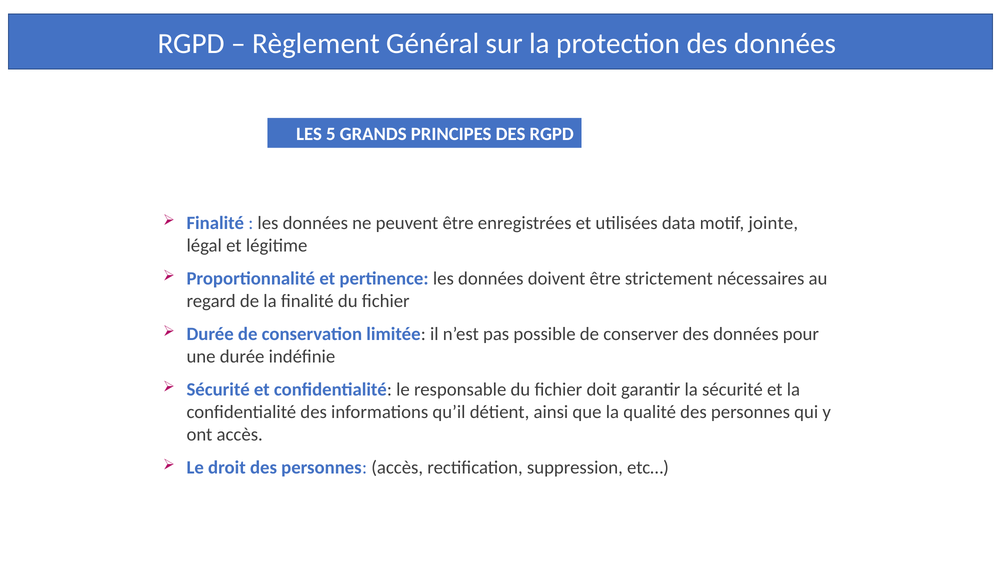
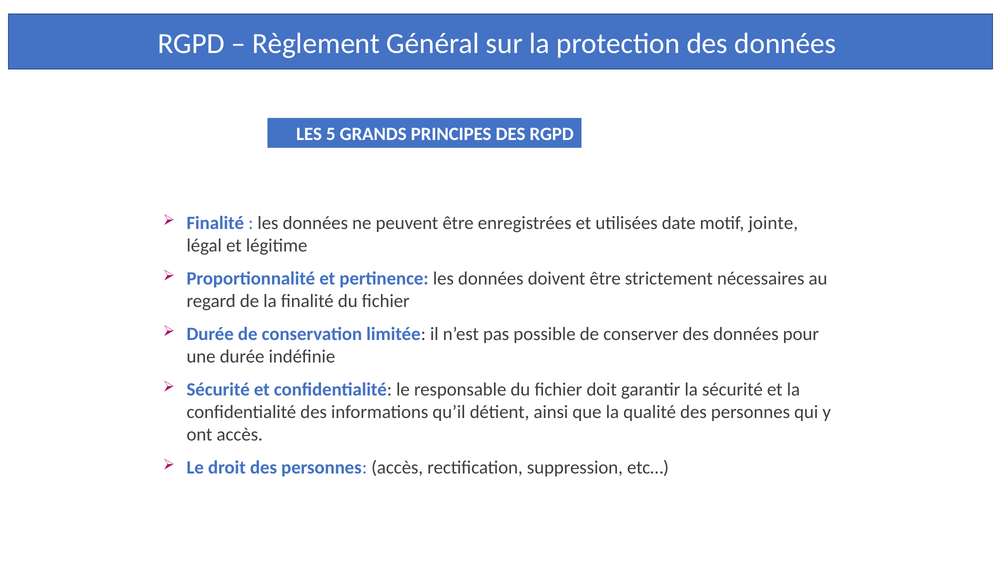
data: data -> date (679, 223)
